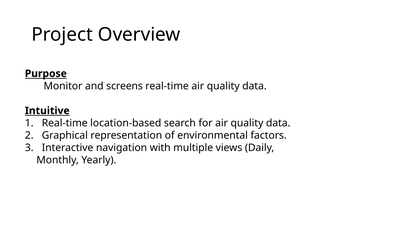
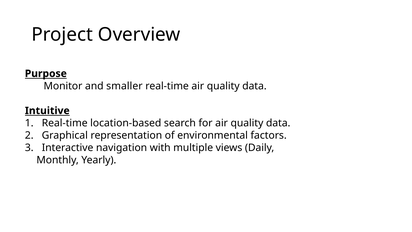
screens: screens -> smaller (124, 86)
